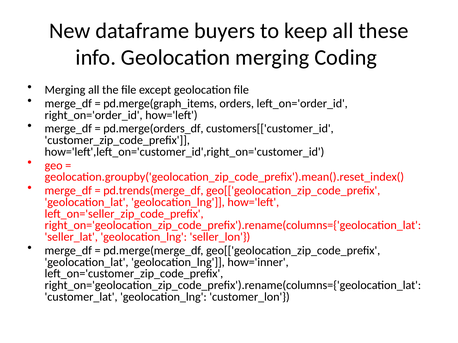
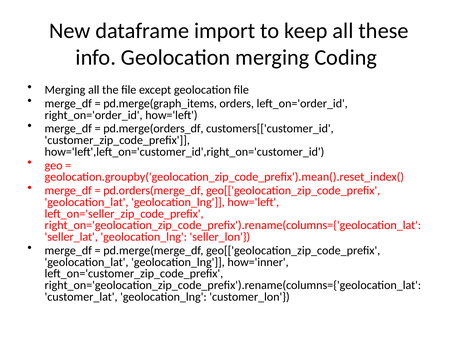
buyers: buyers -> import (225, 31)
pd.trends(merge_df: pd.trends(merge_df -> pd.orders(merge_df (153, 191)
